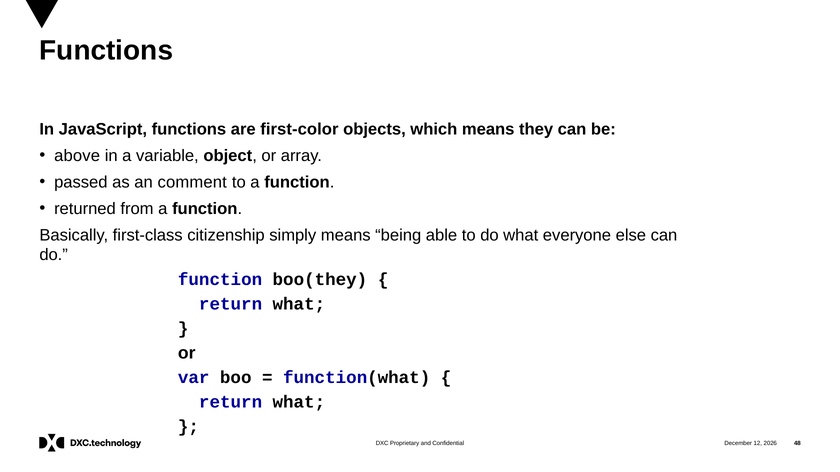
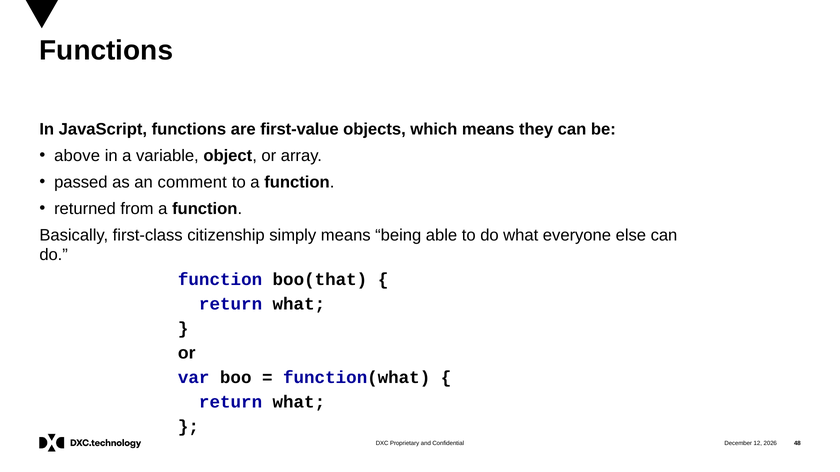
first-color: first-color -> first-value (299, 129)
boo(they: boo(they -> boo(that (320, 280)
